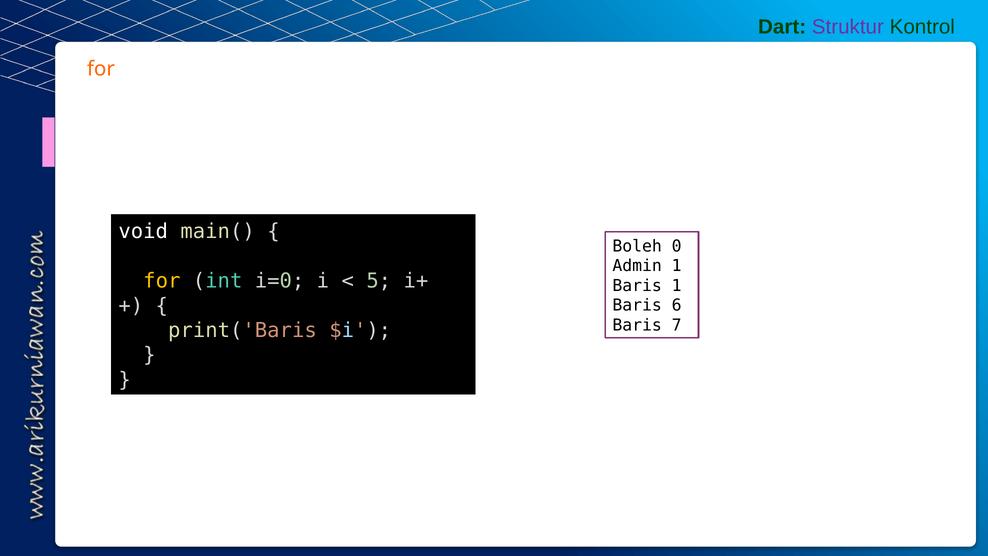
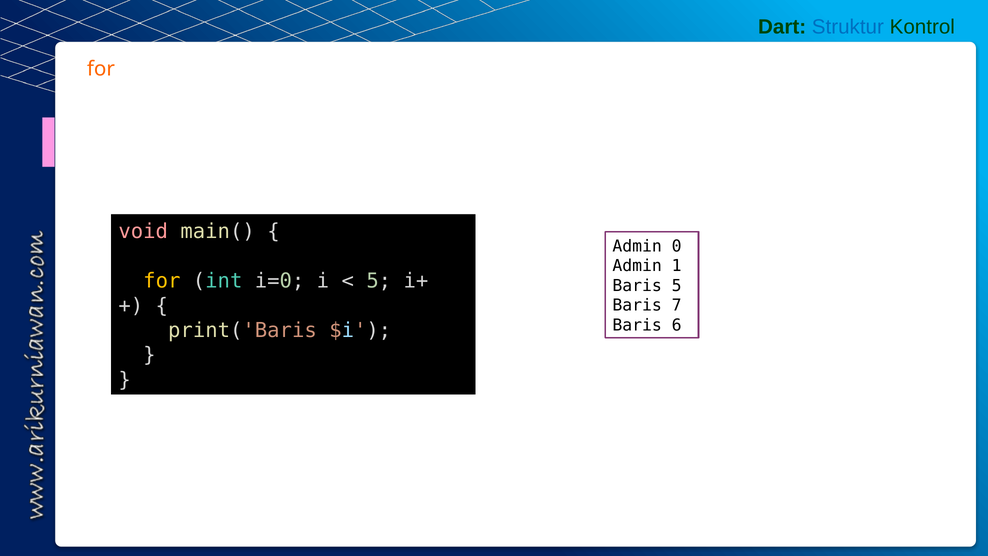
Struktur colour: purple -> blue (848, 27)
void colour: white -> pink (143, 231)
Boleh: Boleh -> Admin (637, 246)
Baris 1: 1 -> 5 (677, 286)
6: 6 -> 7 (677, 305)
7: 7 -> 6 (677, 325)
